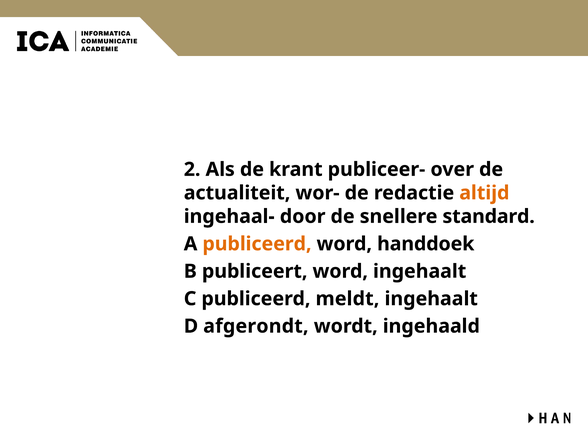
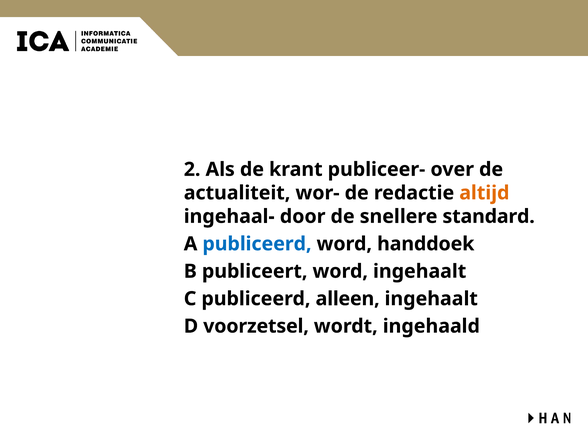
publiceerd colour: orange -> blue (257, 244)
meldt: meldt -> alleen (348, 299)
afgerondt: afgerondt -> voorzetsel (256, 326)
